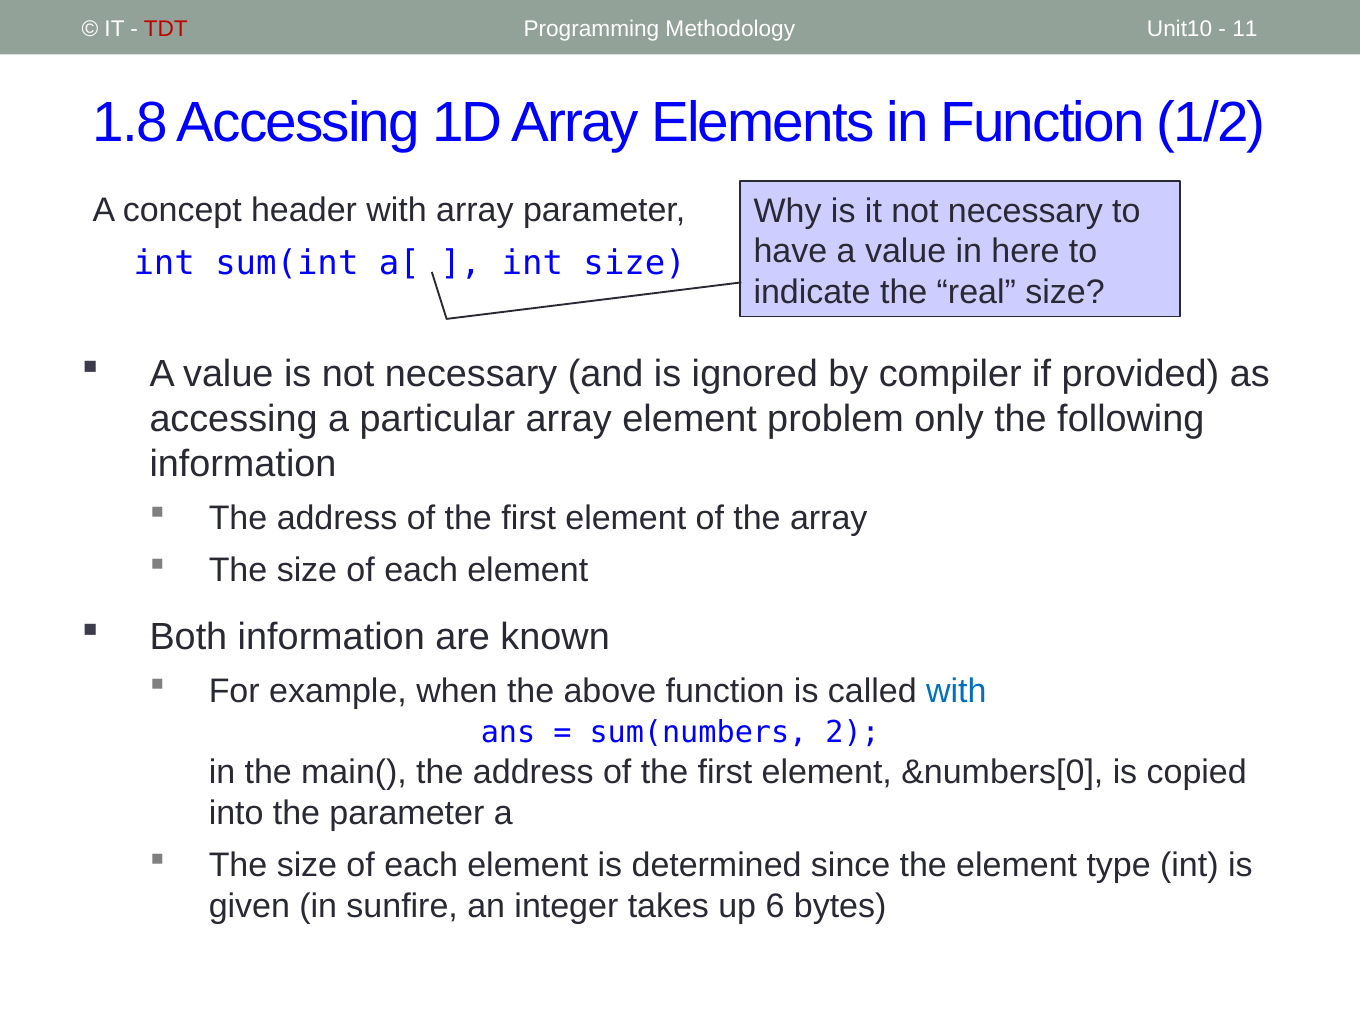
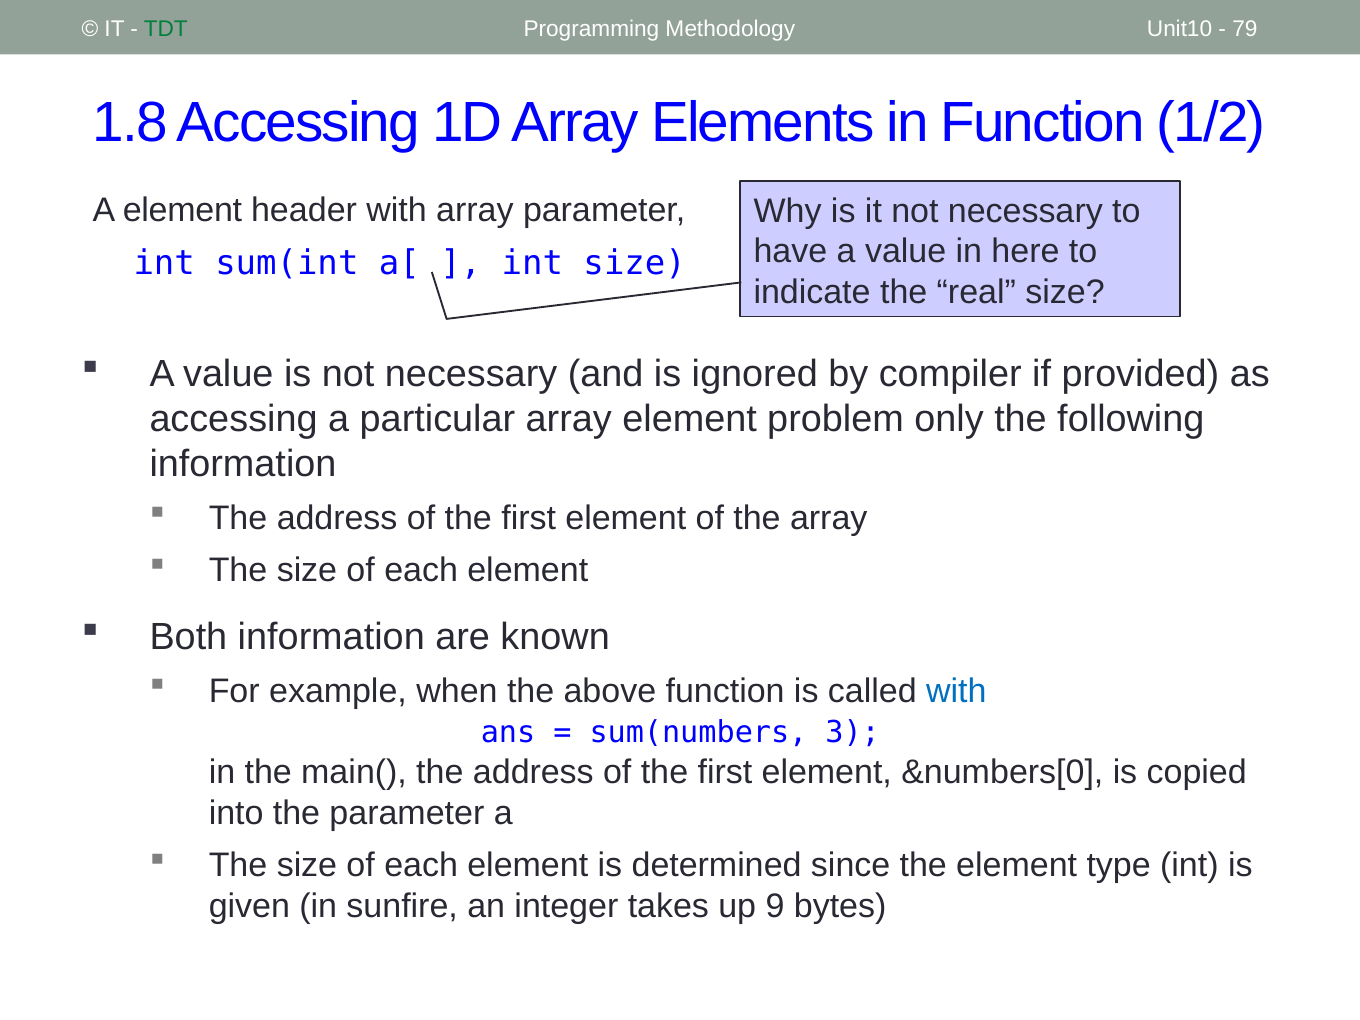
TDT colour: red -> green (166, 29)
11: 11 -> 79 (1245, 29)
A concept: concept -> element (182, 211)
2: 2 -> 3 (853, 733)
6: 6 -> 9 (775, 906)
